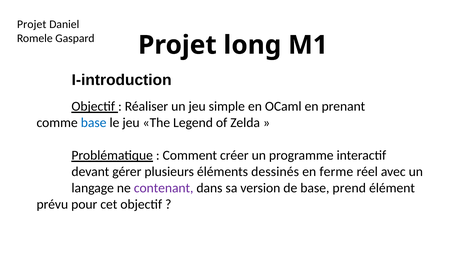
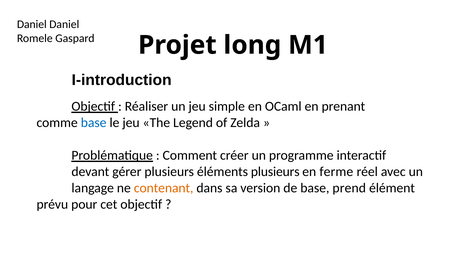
Projet: Projet -> Daniel (32, 24)
éléments dessinés: dessinés -> plusieurs (275, 172)
contenant colour: purple -> orange (164, 188)
